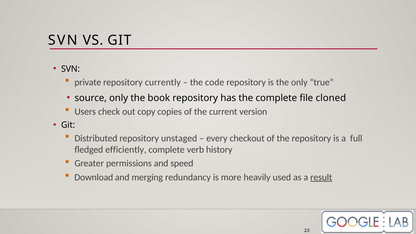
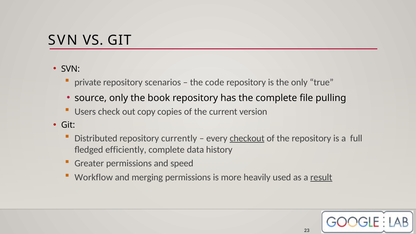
currently: currently -> scenarios (163, 82)
cloned: cloned -> pulling (331, 98)
unstaged: unstaged -> currently (179, 138)
checkout underline: none -> present (247, 138)
verb: verb -> data (195, 150)
Download: Download -> Workflow (94, 177)
merging redundancy: redundancy -> permissions (188, 177)
